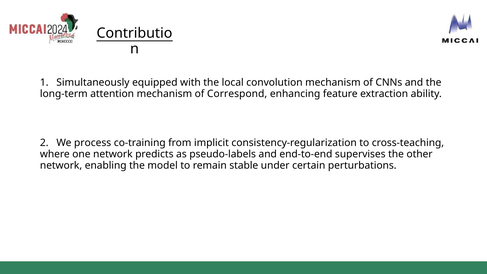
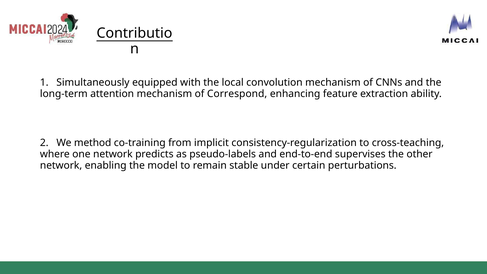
process: process -> method (93, 143)
